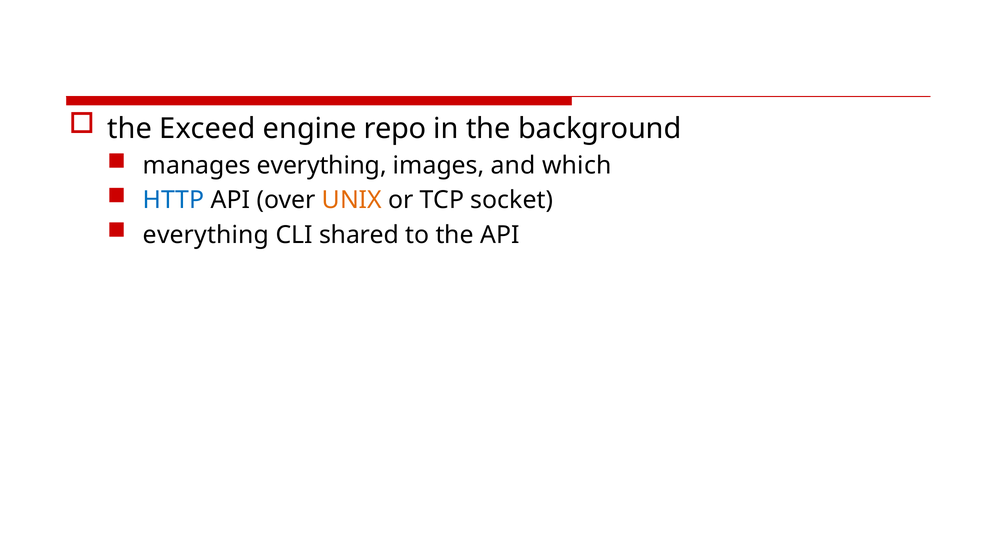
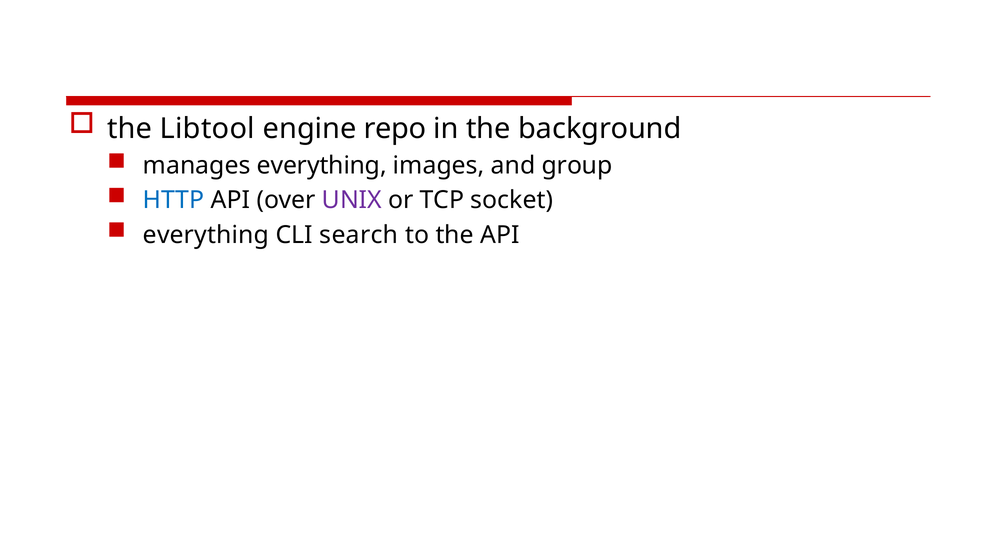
Exceed: Exceed -> Libtool (207, 129)
which: which -> group (577, 166)
UNIX colour: orange -> purple (352, 200)
shared: shared -> search (359, 235)
